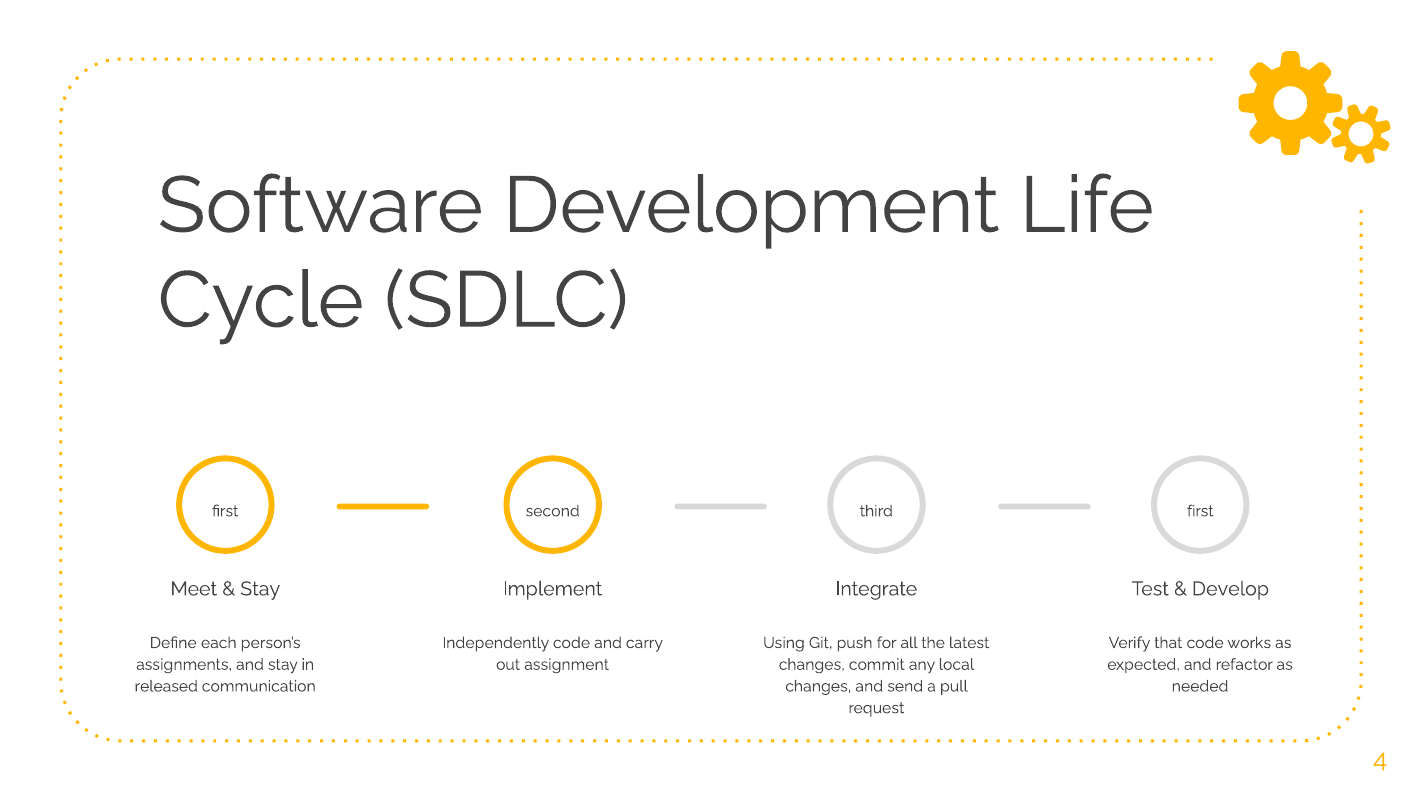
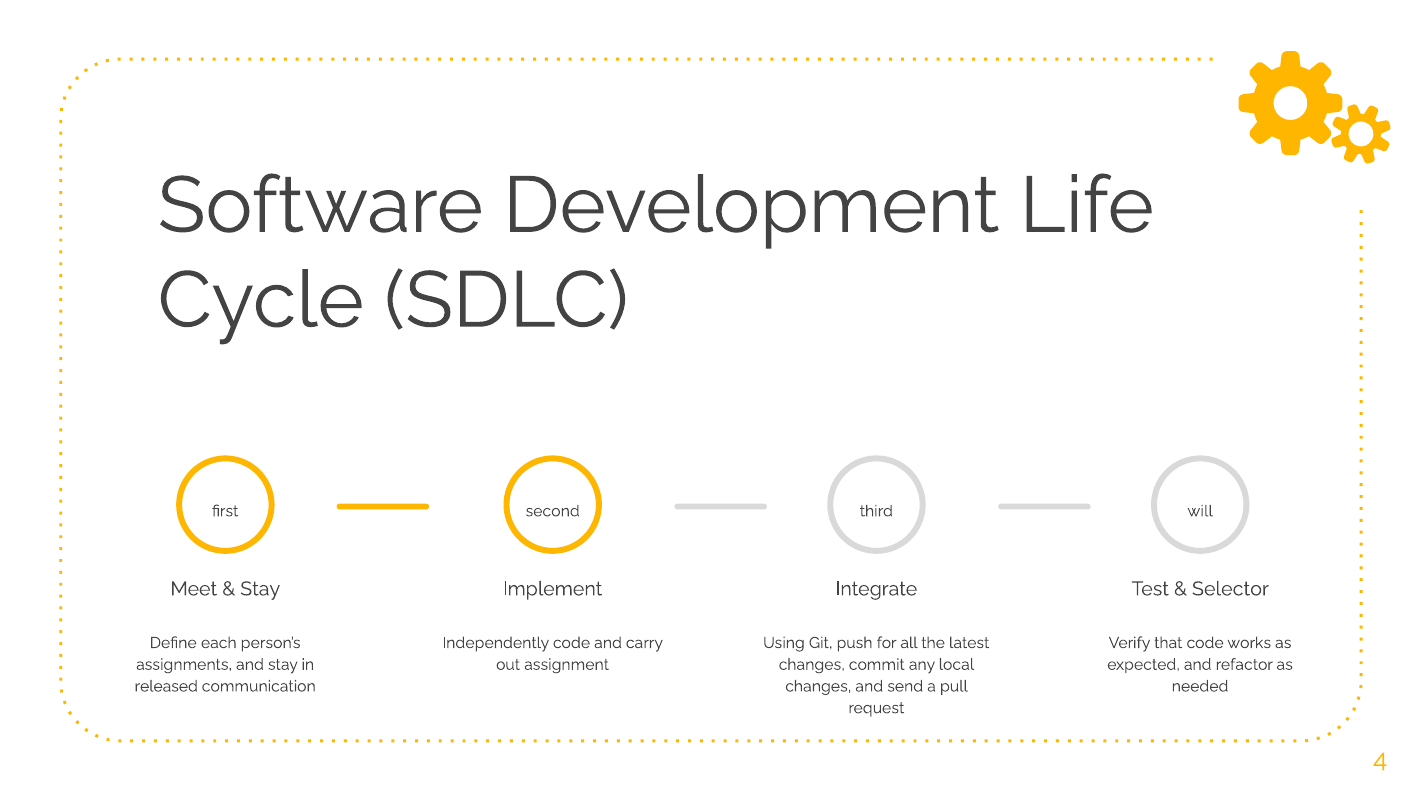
first: first -> will (1200, 511)
Develop: Develop -> Selector (1230, 589)
